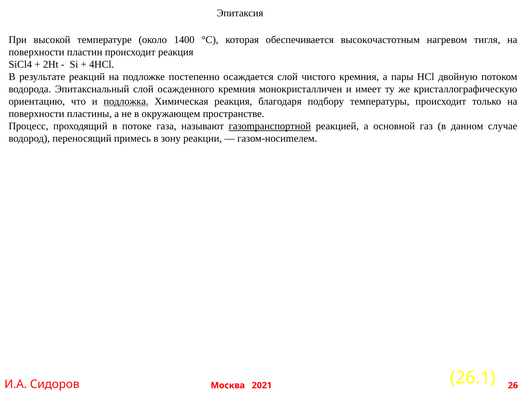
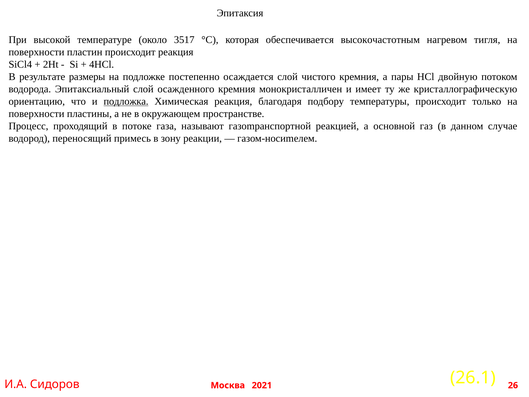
1400: 1400 -> 3517 (184, 40)
реакций: реакций -> размеры (87, 77)
гaзompaнспортной underline: present -> none (270, 126)
